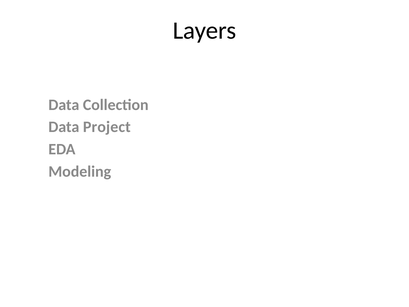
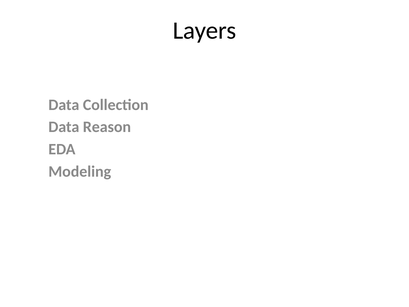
Project: Project -> Reason (107, 127)
